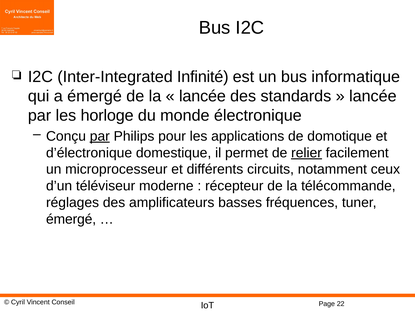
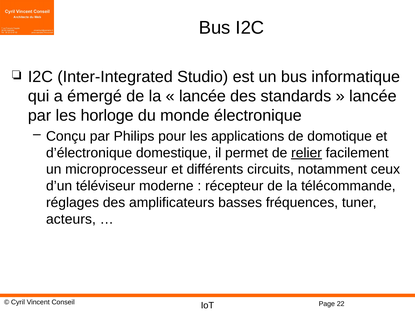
Infinité: Infinité -> Studio (203, 77)
par underline: present -> none (100, 136)
émergé: émergé -> acteurs (71, 219)
